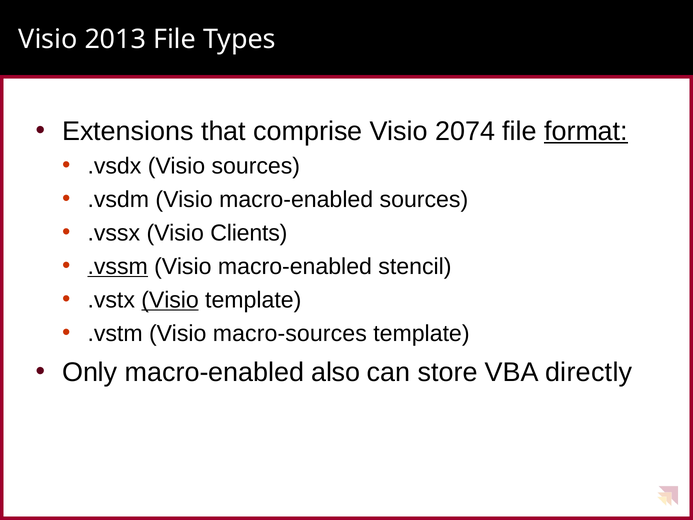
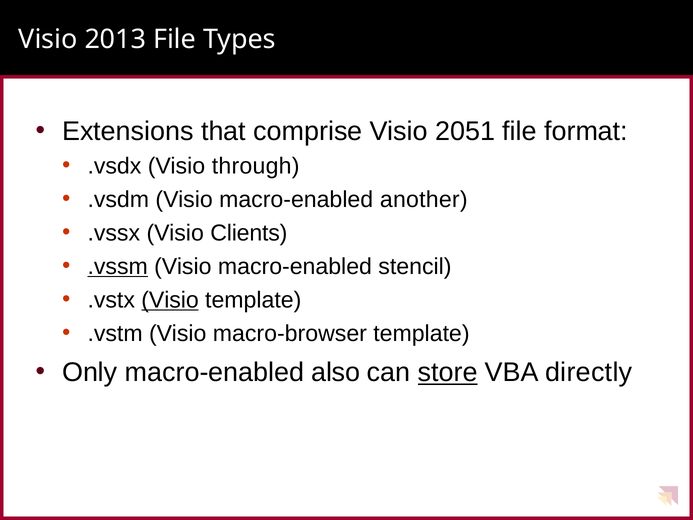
2074: 2074 -> 2051 (465, 131)
format underline: present -> none (586, 131)
Visio sources: sources -> through (256, 166)
macro-enabled sources: sources -> another (424, 199)
macro-sources: macro-sources -> macro-browser (290, 333)
store underline: none -> present (448, 372)
